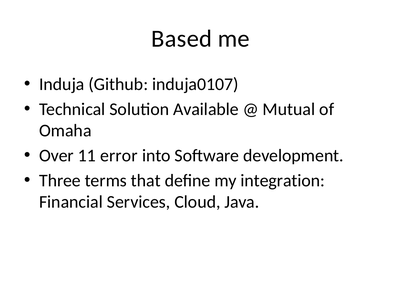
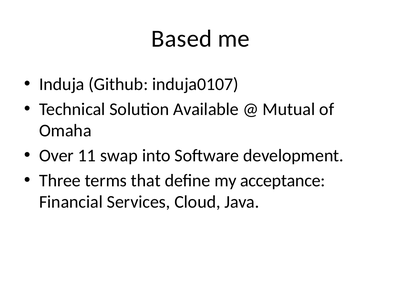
error: error -> swap (119, 155)
integration: integration -> acceptance (283, 180)
